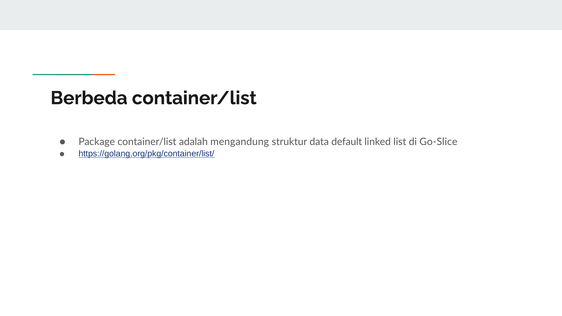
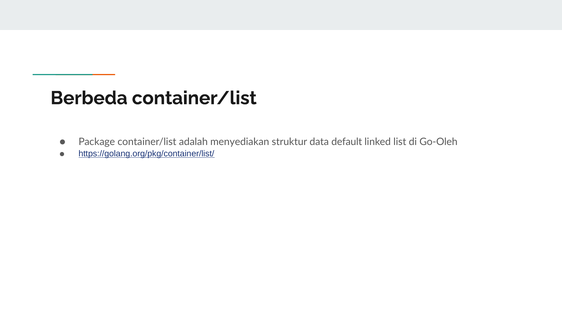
mengandung: mengandung -> menyediakan (240, 142)
Go-Slice: Go-Slice -> Go-Oleh (438, 142)
